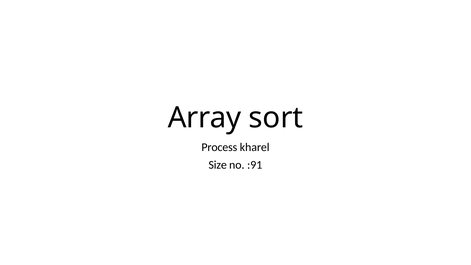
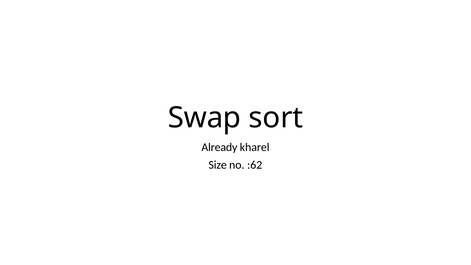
Array: Array -> Swap (204, 118)
Process: Process -> Already (219, 147)
:91: :91 -> :62 (255, 165)
